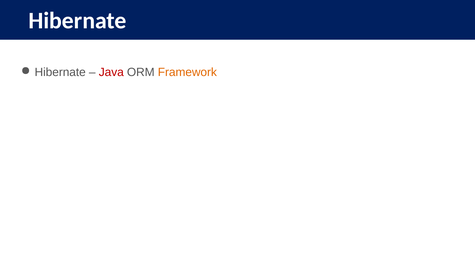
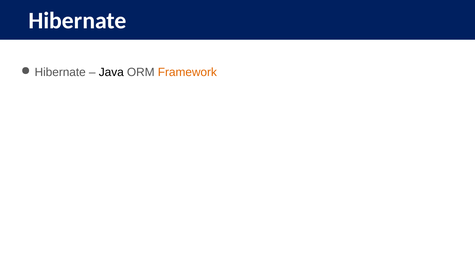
Java colour: red -> black (111, 72)
